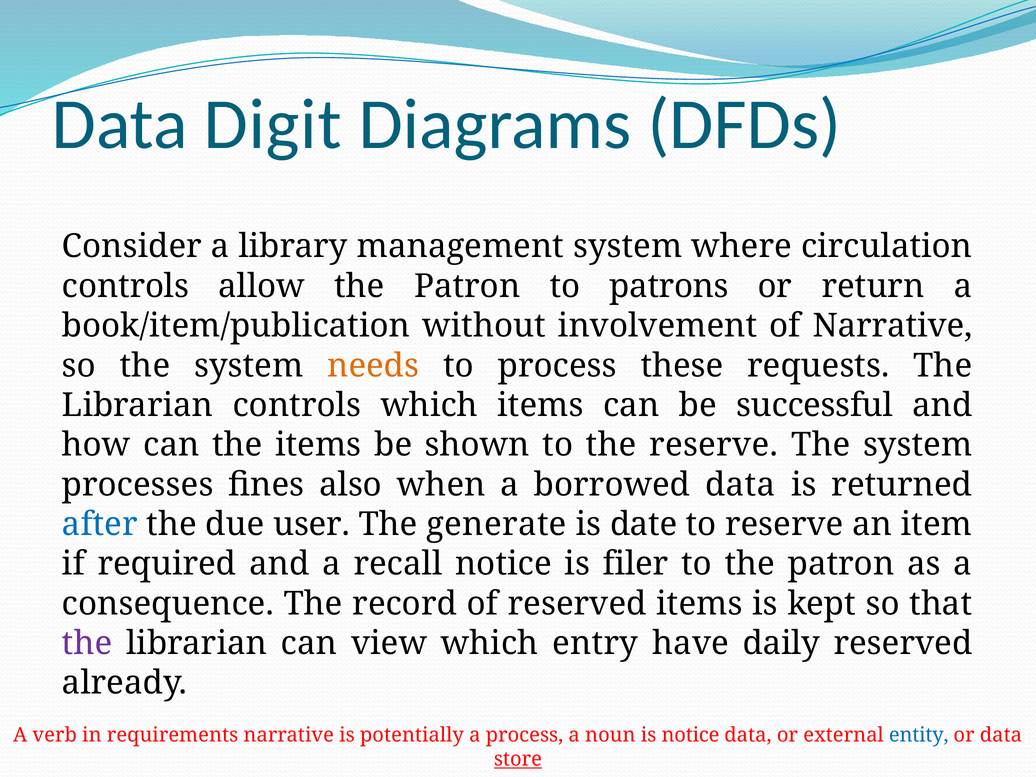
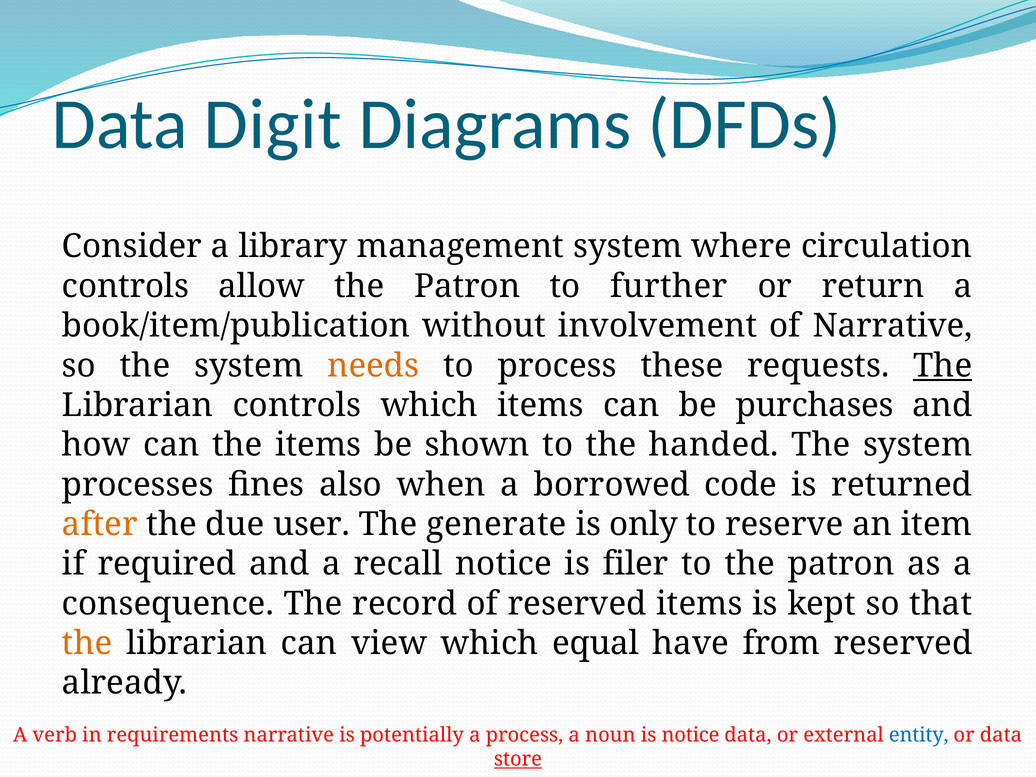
patrons: patrons -> further (669, 286)
The underline: none -> present (943, 366)
successful: successful -> purchases (815, 405)
the reserve: reserve -> handed (714, 445)
borrowed data: data -> code (741, 485)
after colour: blue -> orange (100, 524)
date: date -> only (644, 524)
the colour: purple -> orange (87, 643)
entry: entry -> equal (596, 643)
daily: daily -> from (781, 643)
